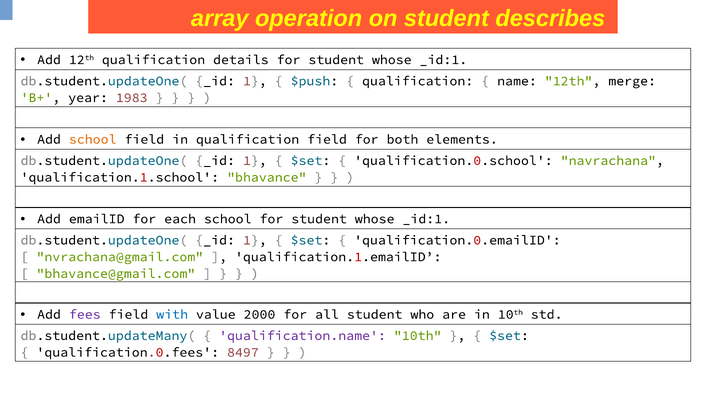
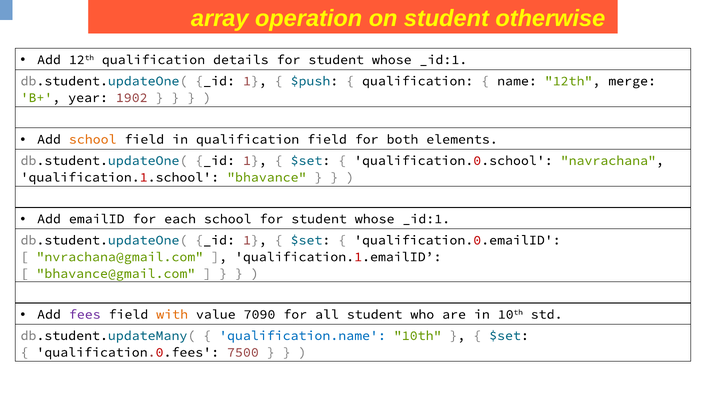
describes: describes -> otherwise (550, 18)
1983: 1983 -> 1902 (132, 98)
with colour: blue -> orange (172, 314)
2000: 2000 -> 7090 (259, 314)
qualification.name colour: purple -> blue (303, 336)
8497: 8497 -> 7500 (243, 352)
